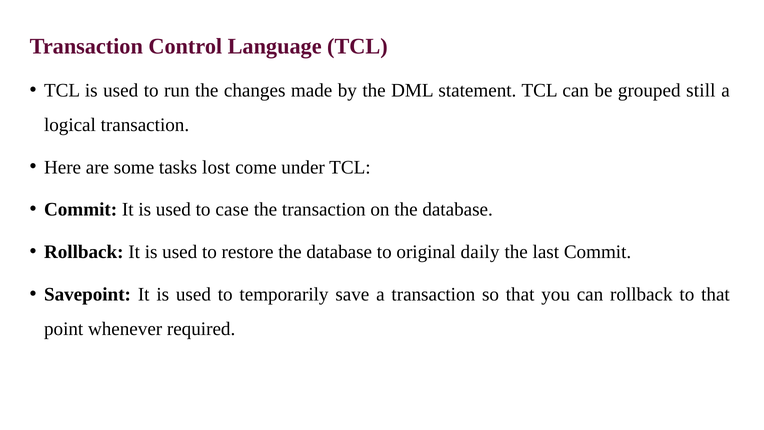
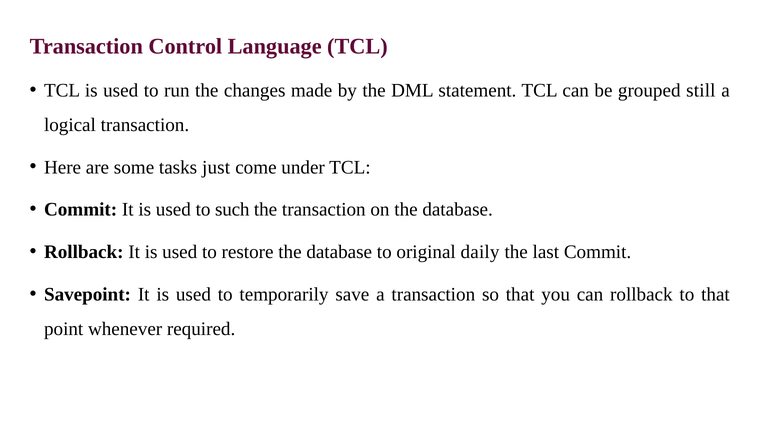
lost: lost -> just (216, 167)
case: case -> such (232, 209)
